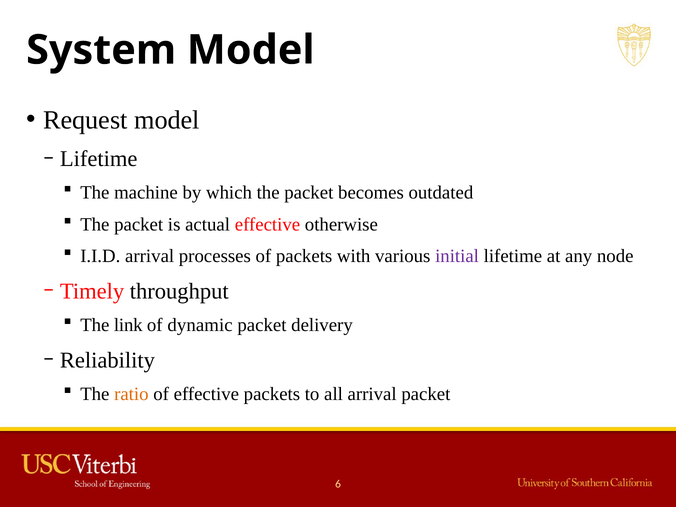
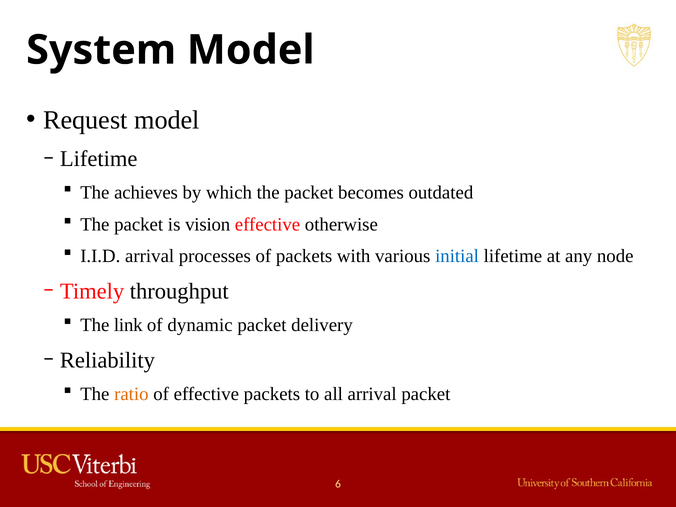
machine: machine -> achieves (146, 193)
actual: actual -> vision (208, 224)
initial colour: purple -> blue (457, 256)
